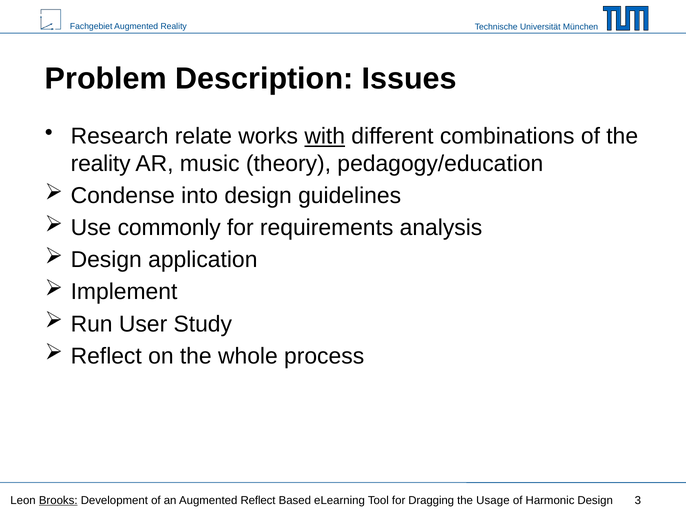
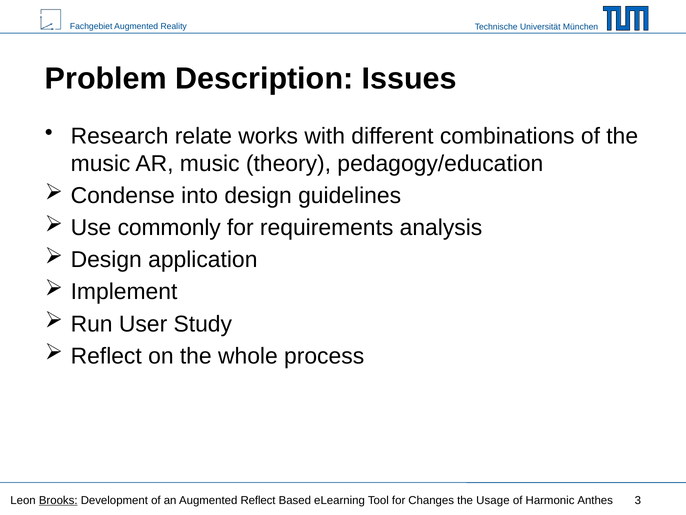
with underline: present -> none (325, 136)
reality: reality -> music (101, 164)
Dragging: Dragging -> Changes (431, 500)
Harmonic Design: Design -> Anthes (595, 500)
